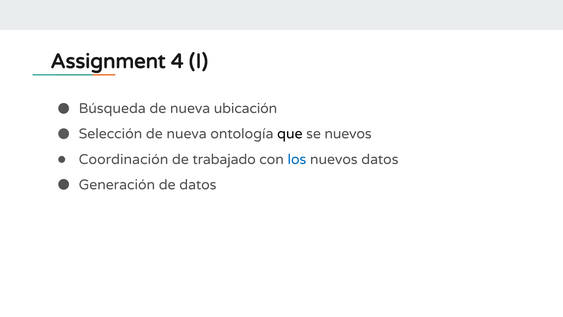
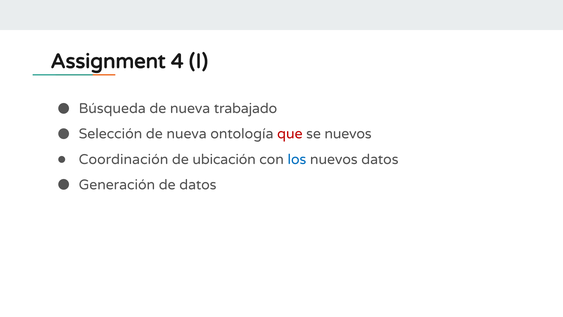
ubicación: ubicación -> trabajado (245, 109)
que colour: black -> red (290, 134)
trabajado: trabajado -> ubicación (224, 159)
